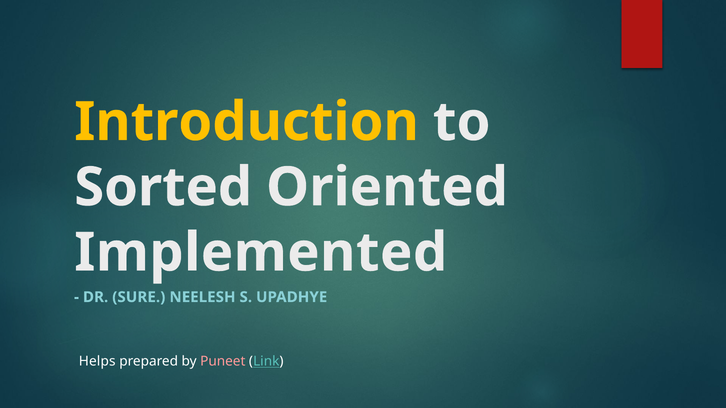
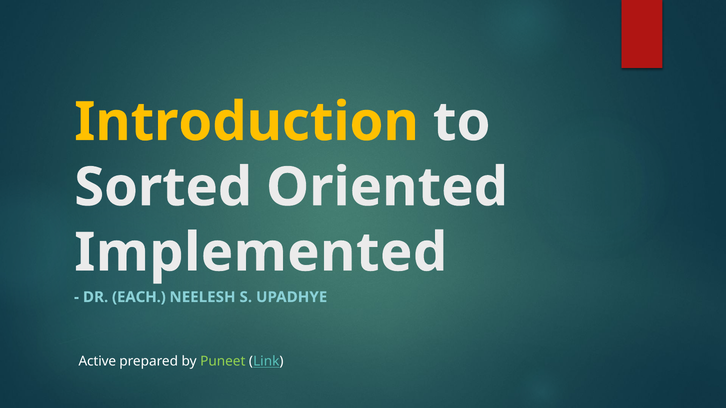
SURE: SURE -> EACH (139, 297)
Helps: Helps -> Active (97, 361)
Puneet colour: pink -> light green (223, 361)
